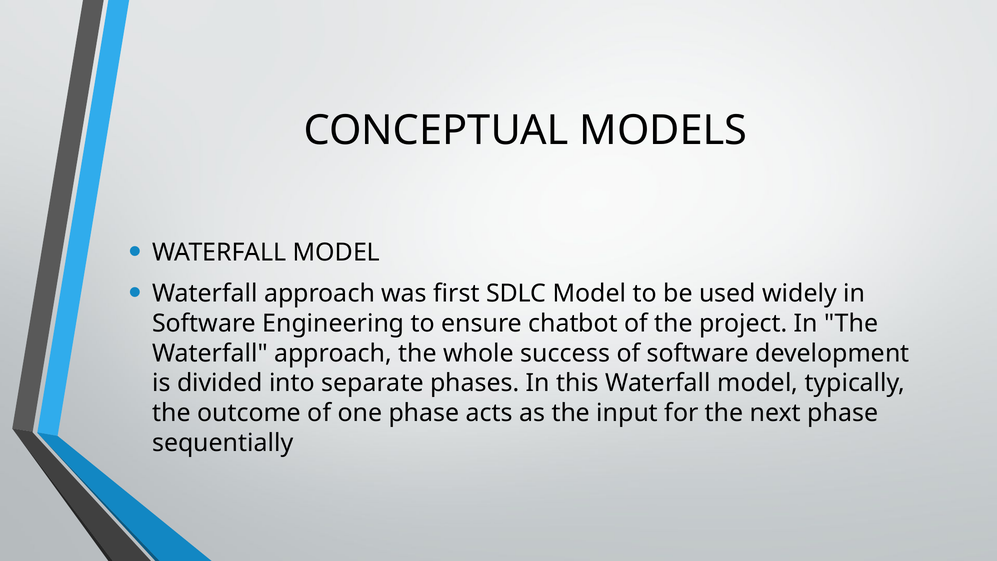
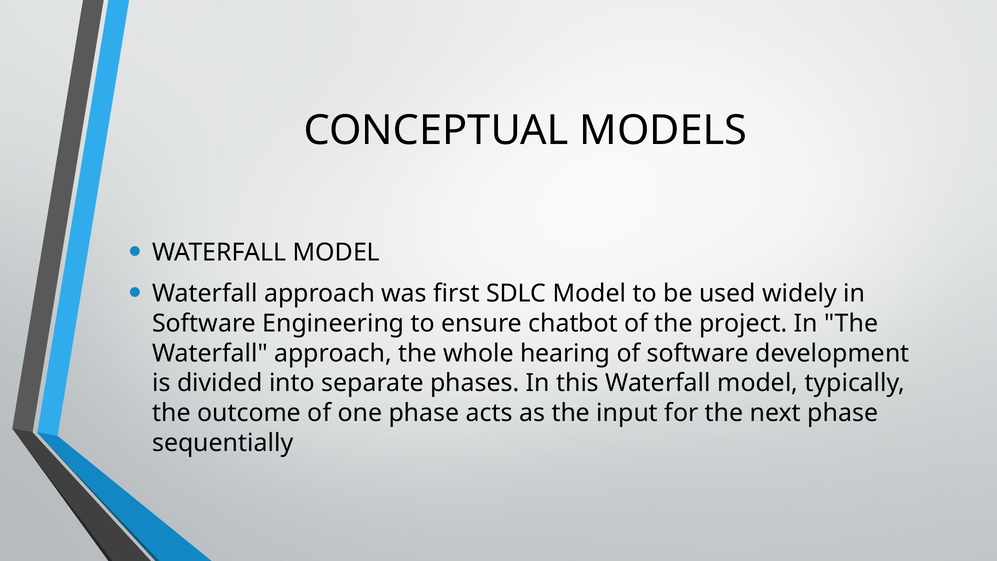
success: success -> hearing (565, 353)
